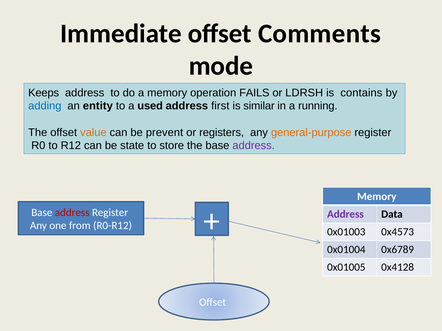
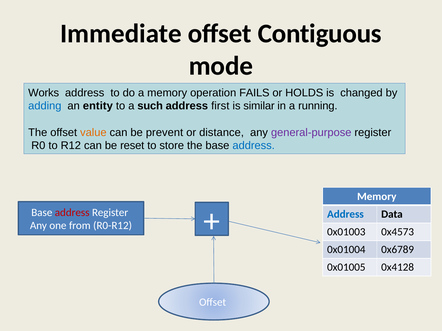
Comments: Comments -> Contiguous (320, 34)
Keeps: Keeps -> Works (44, 93)
LDRSH: LDRSH -> HOLDS (304, 93)
contains: contains -> changed (361, 93)
used: used -> such (150, 106)
registers: registers -> distance (222, 133)
general-purpose colour: orange -> purple (311, 133)
state: state -> reset (132, 146)
address colour: purple -> blue (254, 146)
Address colour: purple -> blue (345, 215)
